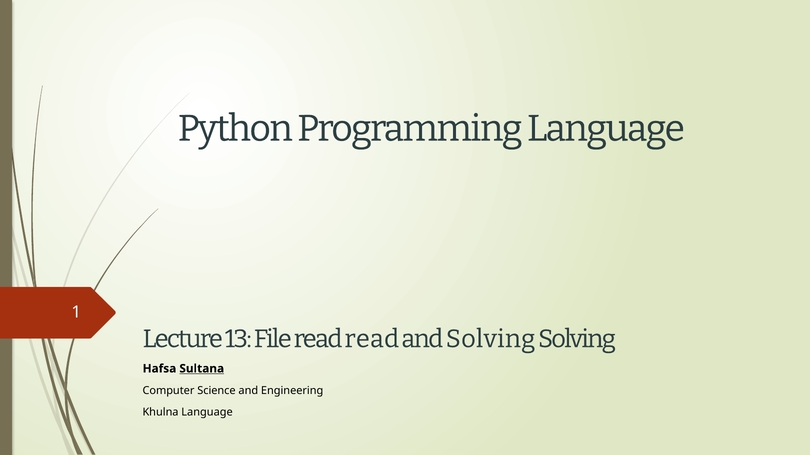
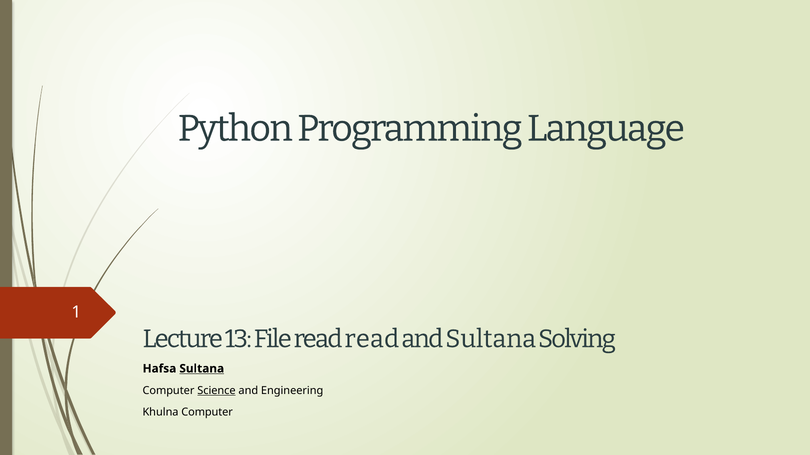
and Solving: Solving -> Sultana (491, 339)
Science underline: none -> present (216, 391)
Khulna Language: Language -> Computer (207, 413)
